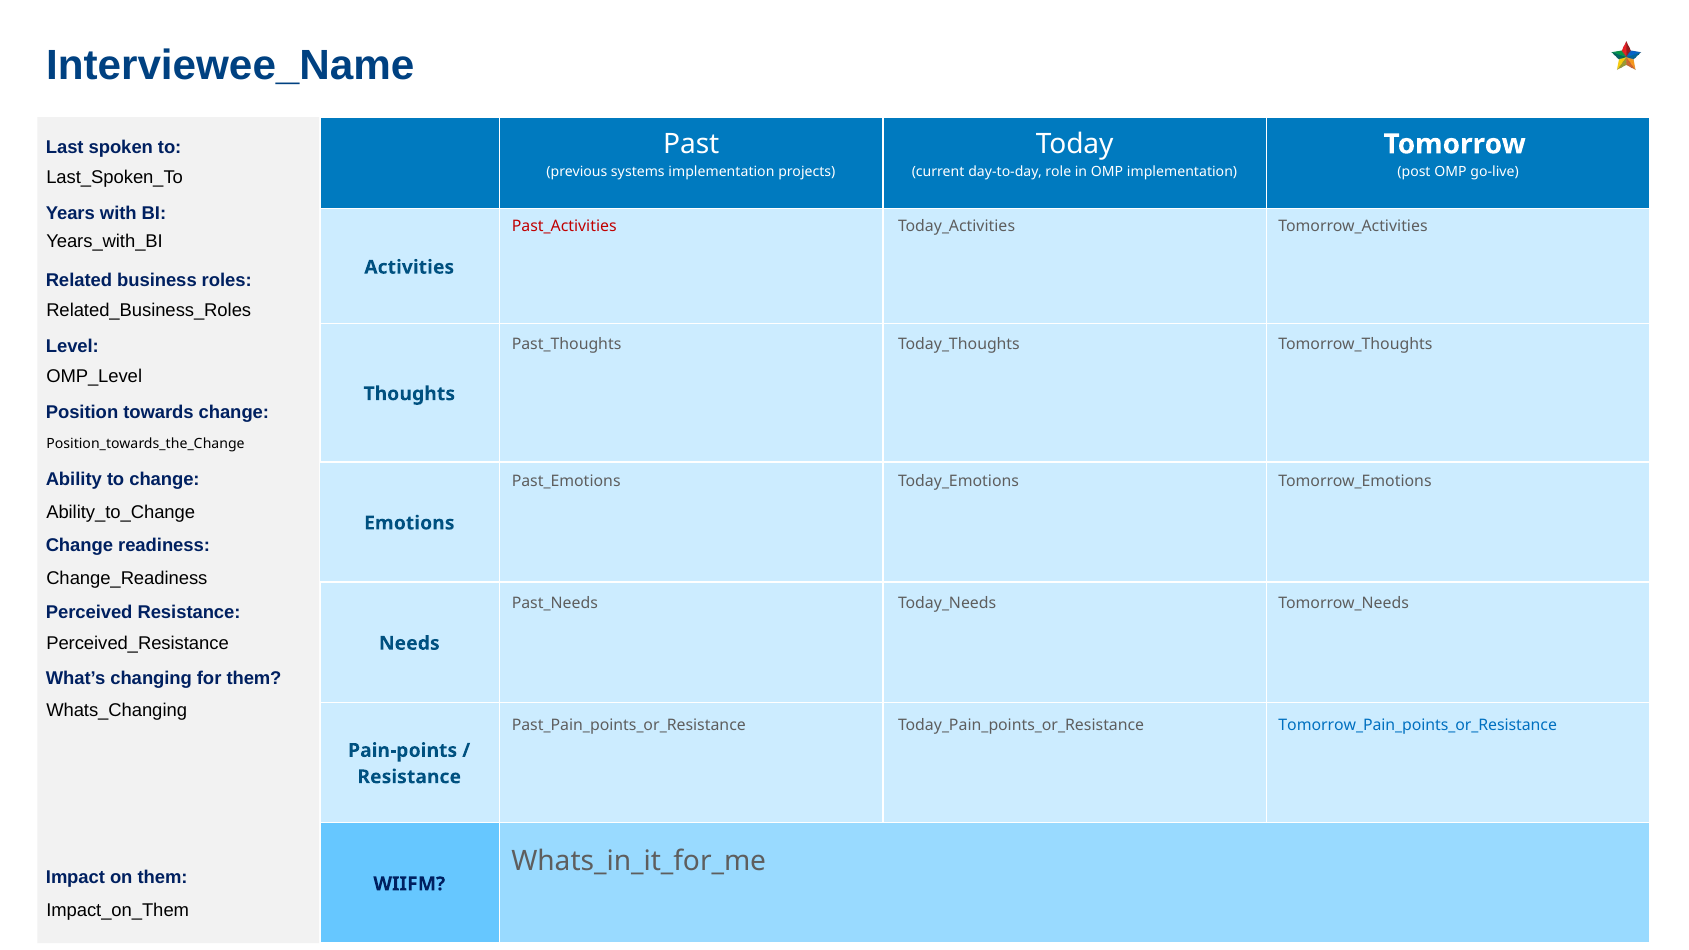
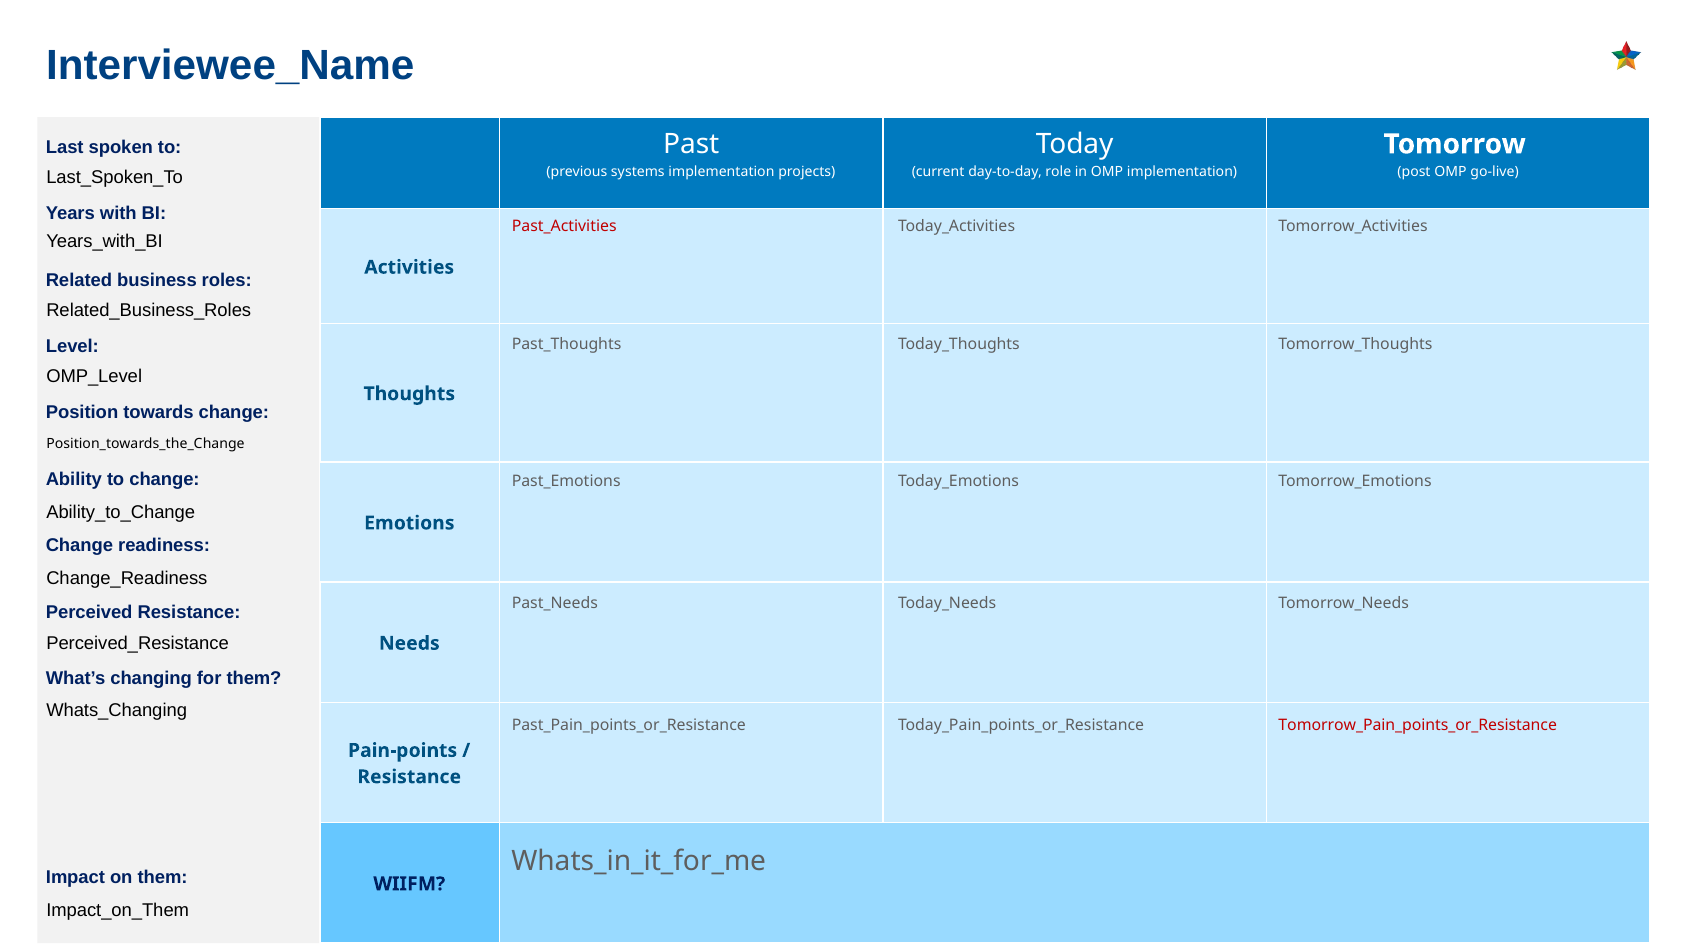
Tomorrow_Pain_points_or_Resistance colour: blue -> red (1418, 725)
